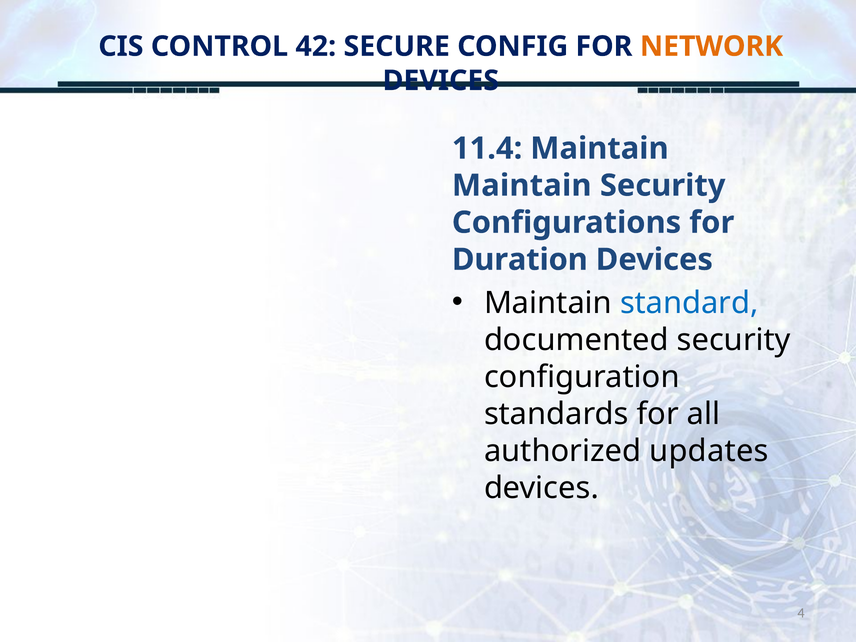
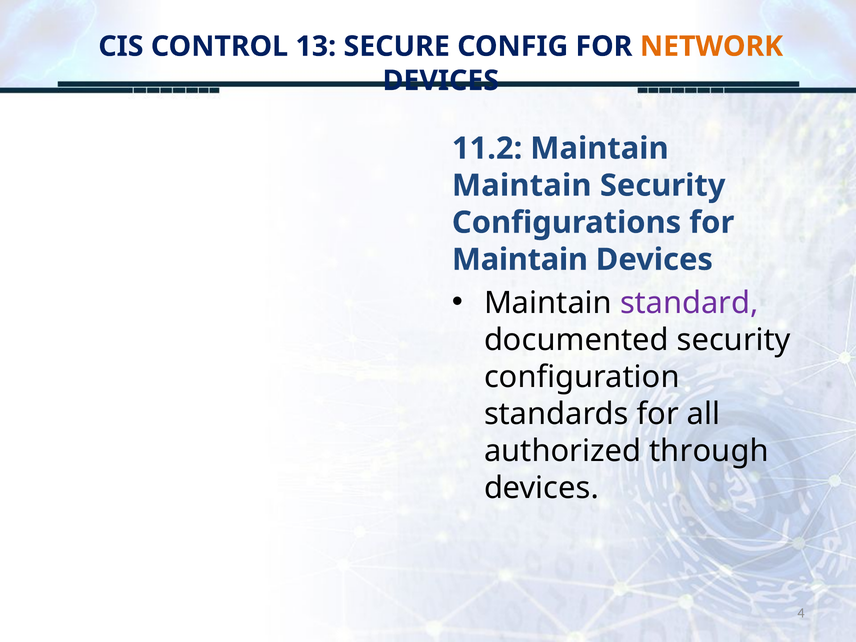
42: 42 -> 13 (316, 46)
11.4: 11.4 -> 11.2 (487, 148)
Duration: Duration -> Maintain (520, 260)
standard colour: blue -> purple (689, 303)
updates: updates -> through (709, 451)
